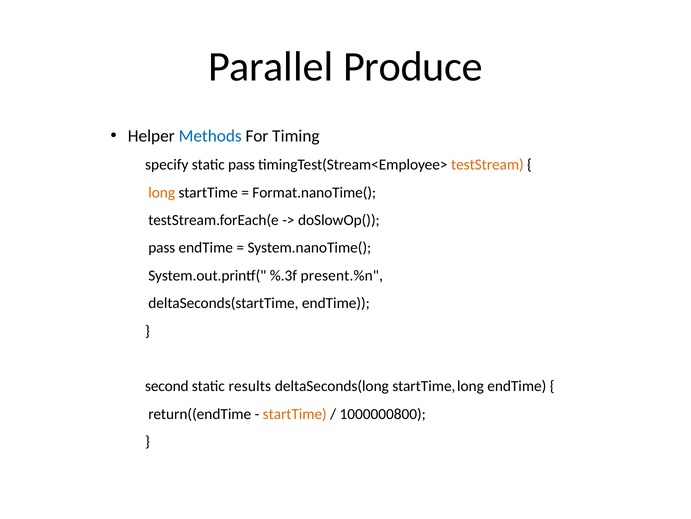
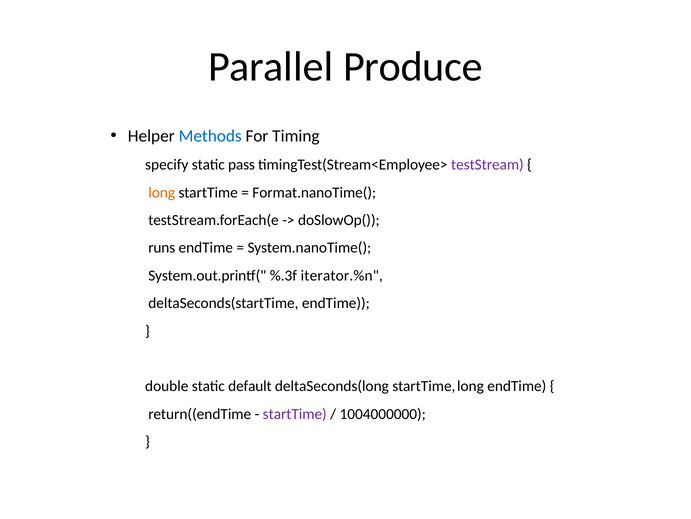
testStream colour: orange -> purple (487, 165)
pass: pass -> runs (162, 248)
present.%n: present.%n -> iterator.%n (342, 275)
second: second -> double (167, 386)
results: results -> default (250, 386)
startTime colour: orange -> purple (295, 413)
1000000800: 1000000800 -> 1004000000 (383, 413)
